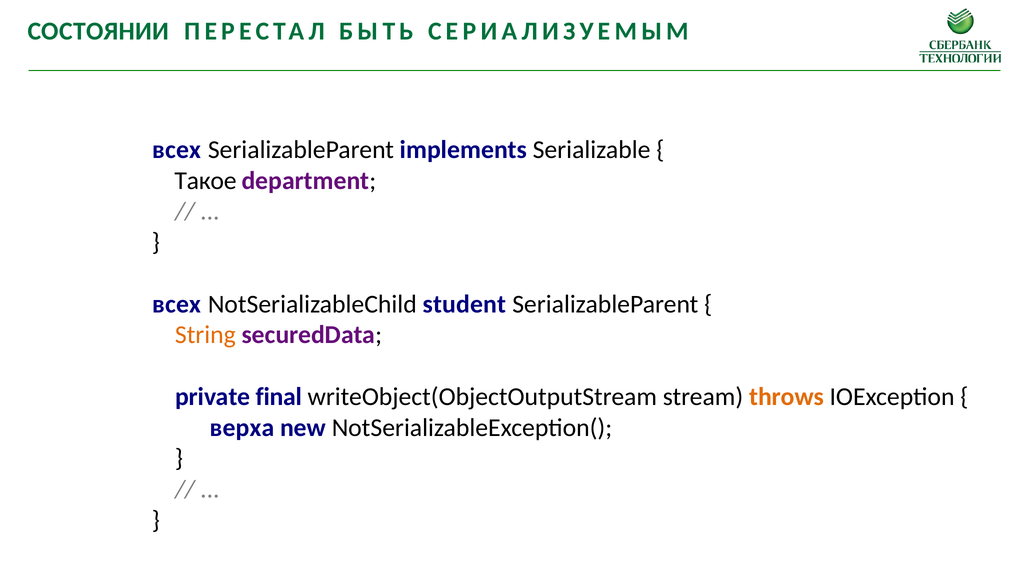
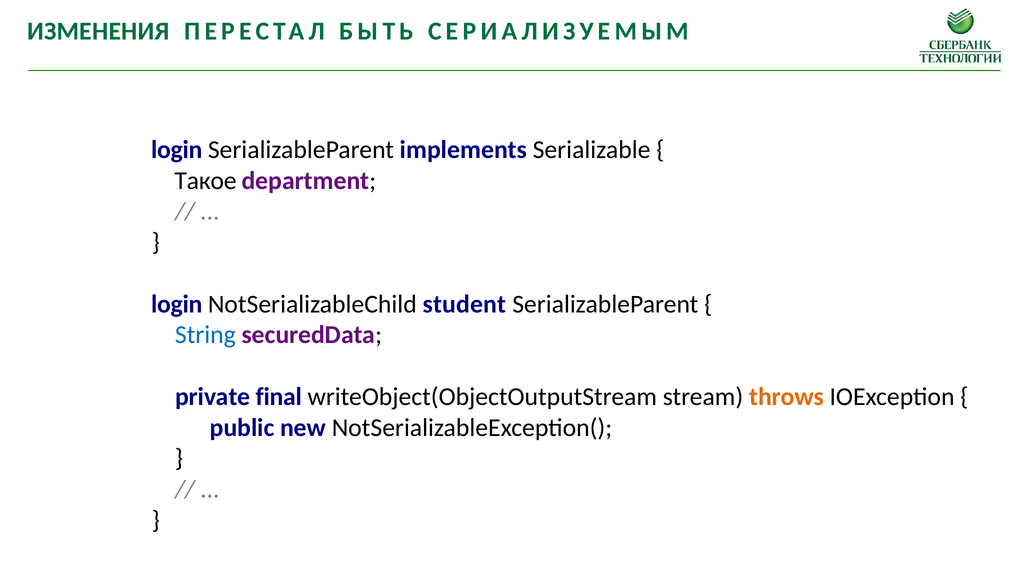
СОСТОЯНИИ: СОСТОЯНИИ -> ИЗМЕНЕНИЯ (98, 31)
всех: всех -> login (177, 150)
всех: всех -> login (177, 304)
String colour: orange -> blue (205, 335)
верха: верха -> public (242, 427)
